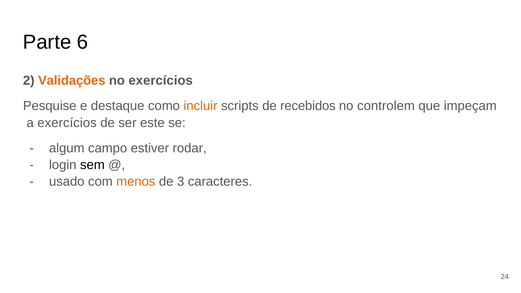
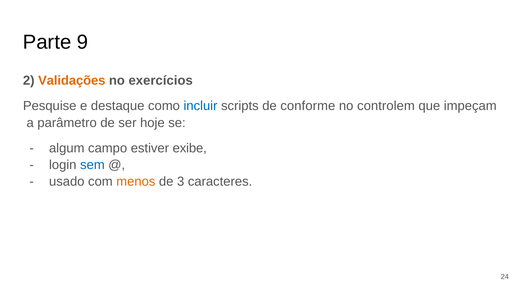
6: 6 -> 9 (82, 42)
incluir colour: orange -> blue (200, 106)
recebidos: recebidos -> conforme (308, 106)
a exercícios: exercícios -> parâmetro (67, 123)
este: este -> hoje (152, 123)
rodar: rodar -> exibe (190, 148)
sem colour: black -> blue (92, 165)
